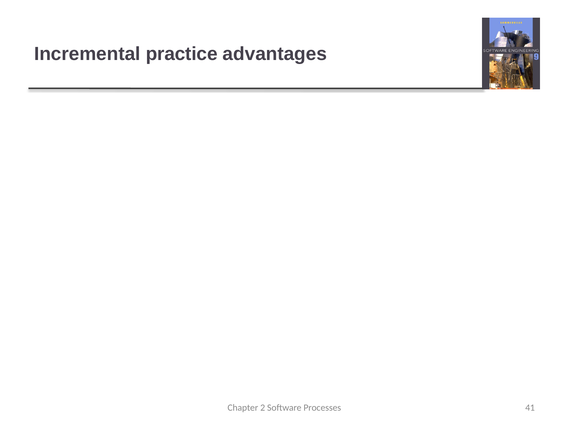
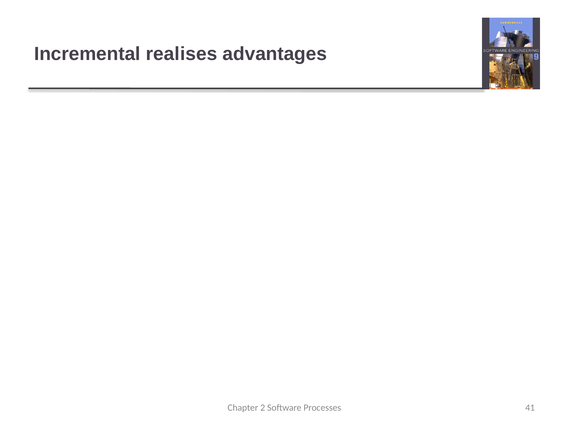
practice: practice -> realises (182, 54)
